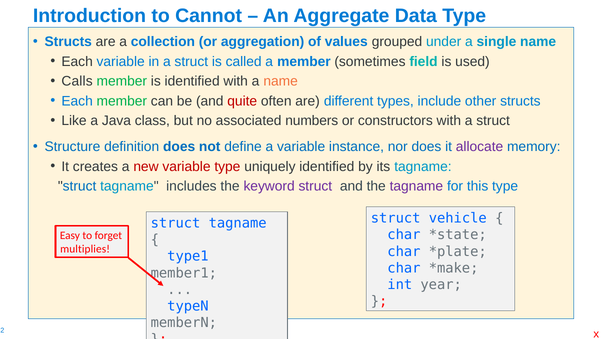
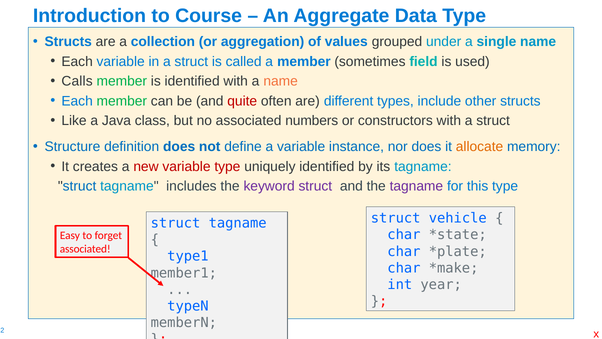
Cannot: Cannot -> Course (209, 16)
allocate colour: purple -> orange (480, 147)
multiplies: multiplies -> associated (85, 249)
